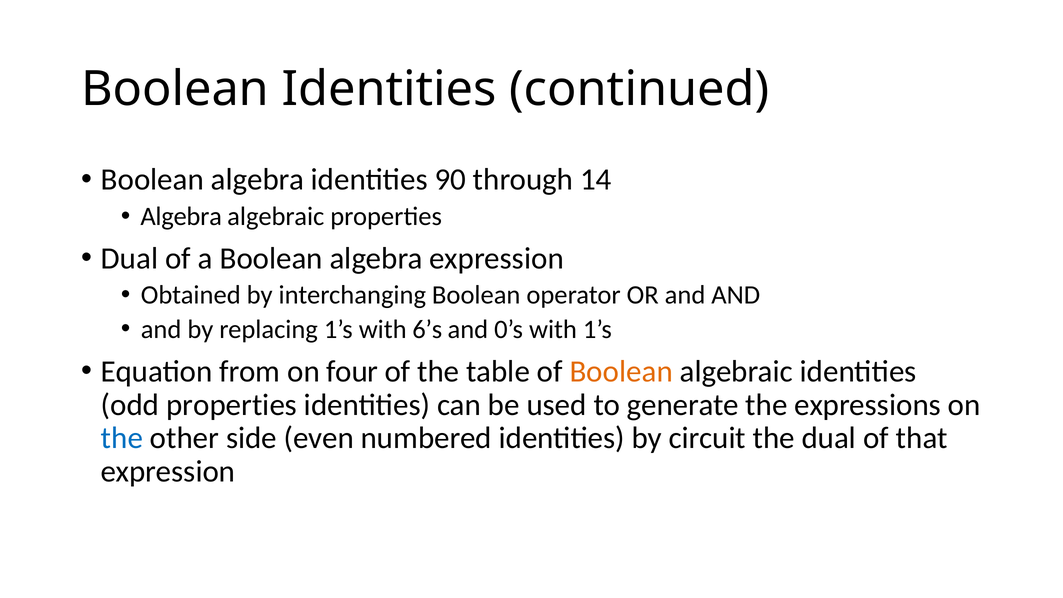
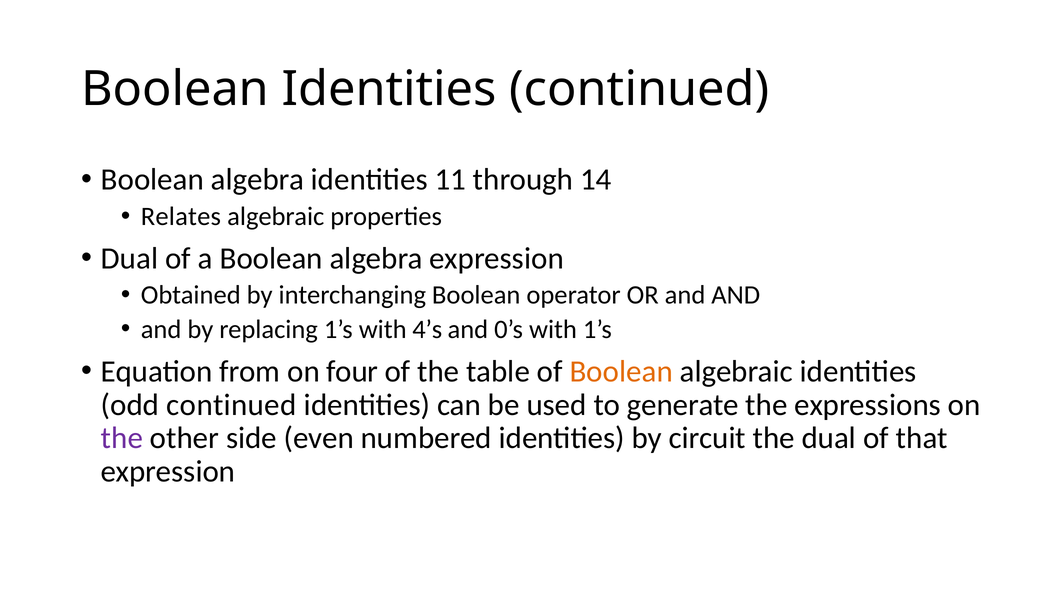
90: 90 -> 11 (450, 180)
Algebra: Algebra -> Relates (181, 216)
6’s: 6’s -> 4’s (427, 329)
odd properties: properties -> continued (231, 405)
the colour: blue -> purple (122, 438)
